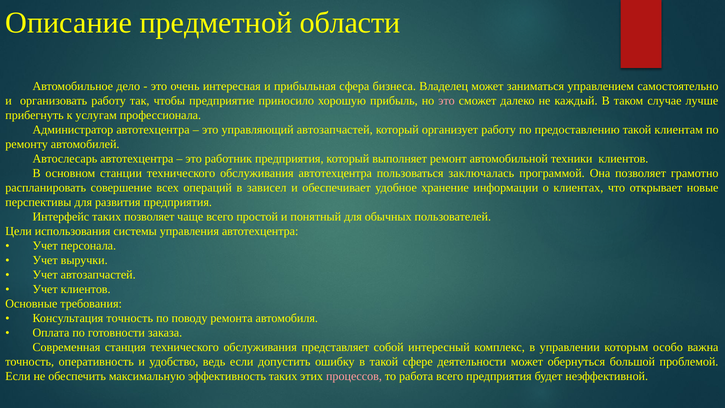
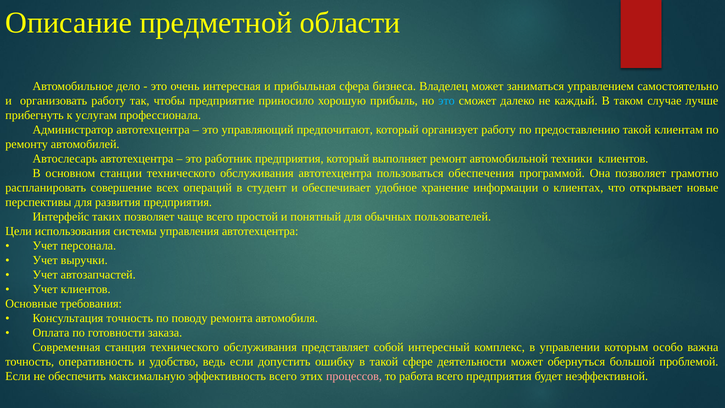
это colour: pink -> light blue (447, 101)
управляющий автозапчастей: автозапчастей -> предпочитают (335, 130)
заключалась: заключалась -> обеспечения (481, 173)
зависел: зависел -> студент (267, 188)
эффективность таких: таких -> всего (283, 376)
